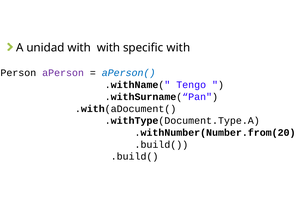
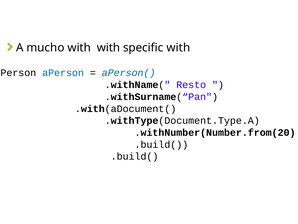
unidad: unidad -> mucho (45, 48)
aPerson colour: purple -> blue (63, 73)
Tengo: Tengo -> Resto (191, 85)
